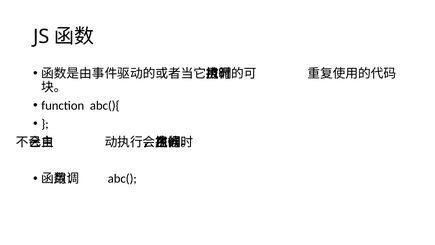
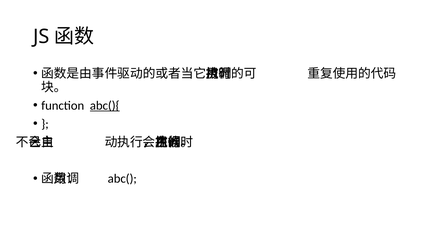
abc(){ underline: none -> present (105, 105)
